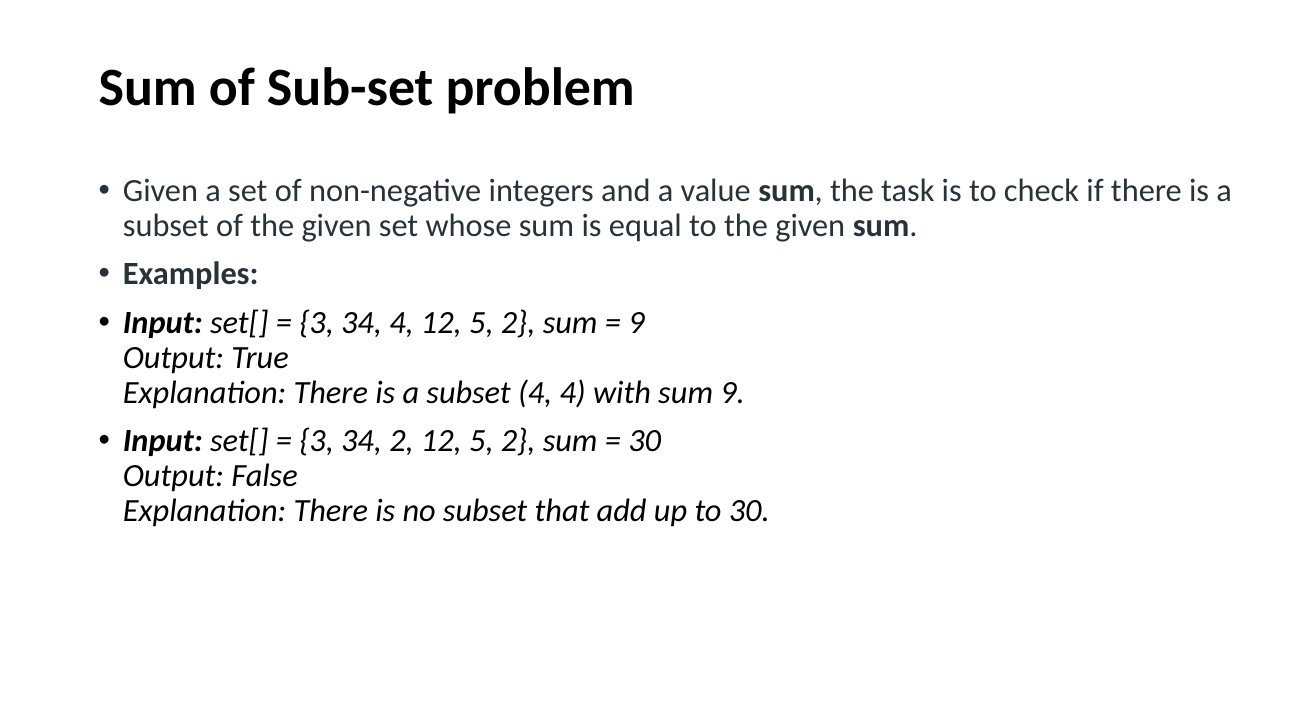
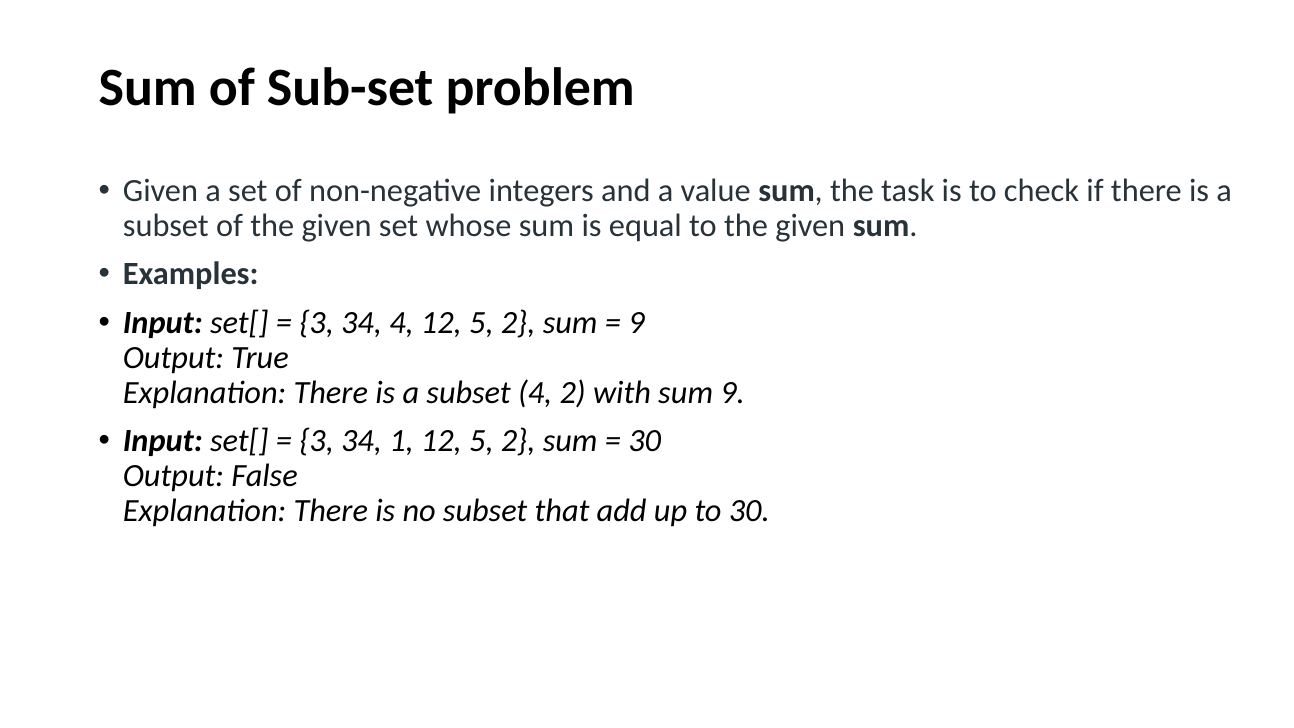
4 4: 4 -> 2 (573, 392)
34 2: 2 -> 1 (401, 441)
